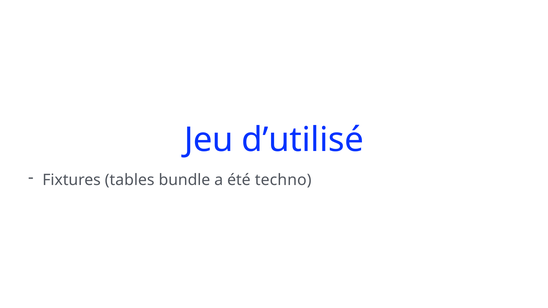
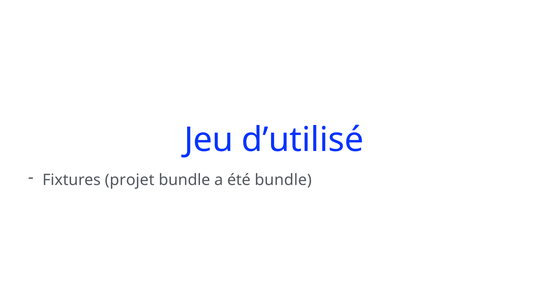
tables: tables -> projet (130, 180)
été techno: techno -> bundle (283, 180)
